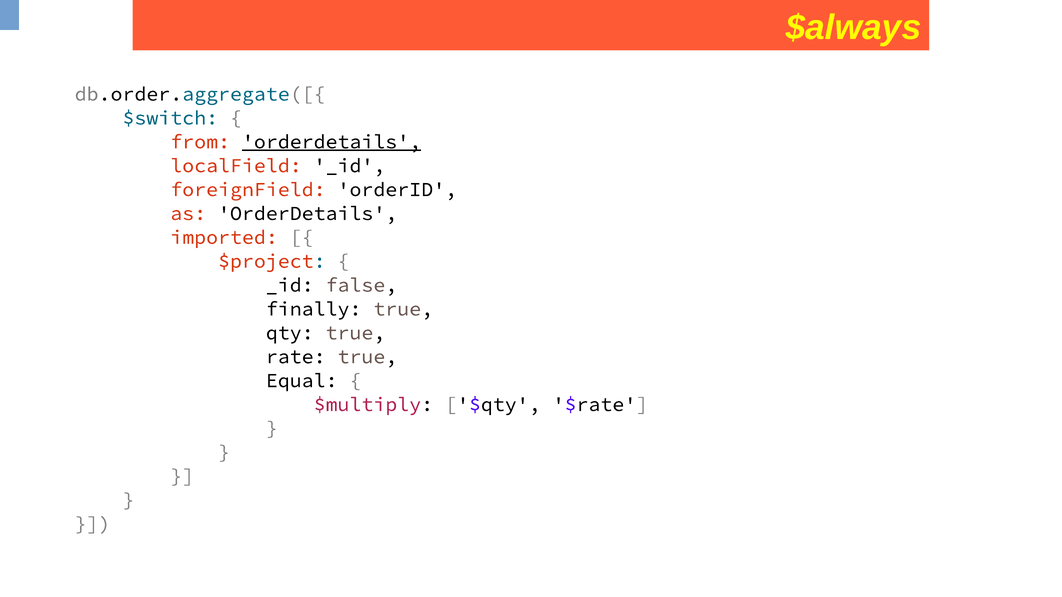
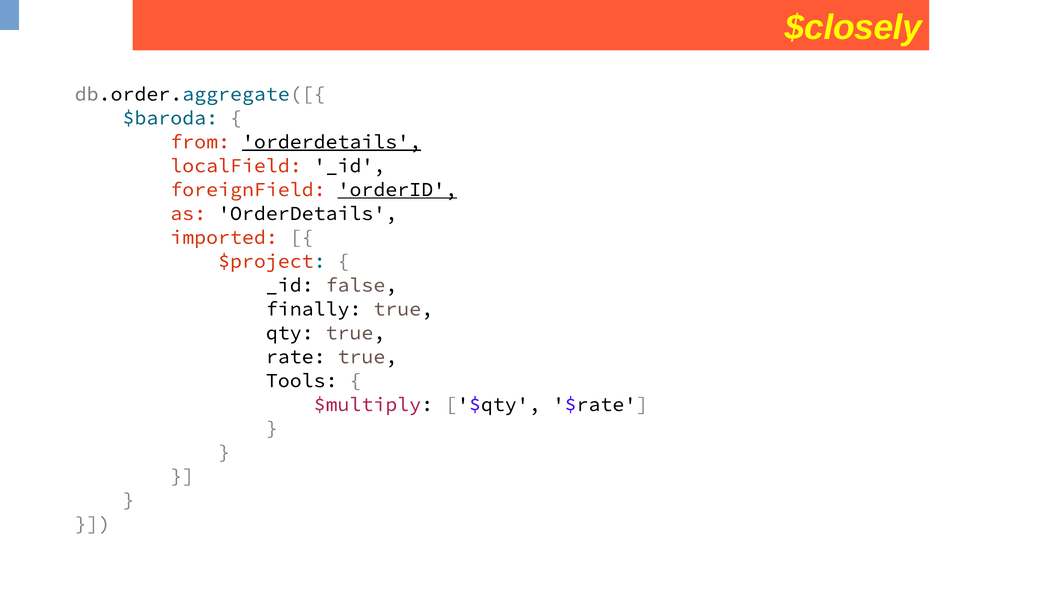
$always: $always -> $closely (854, 28)
$switch: $switch -> $baroda (170, 118)
orderID underline: none -> present (397, 190)
Equal: Equal -> Tools (302, 381)
